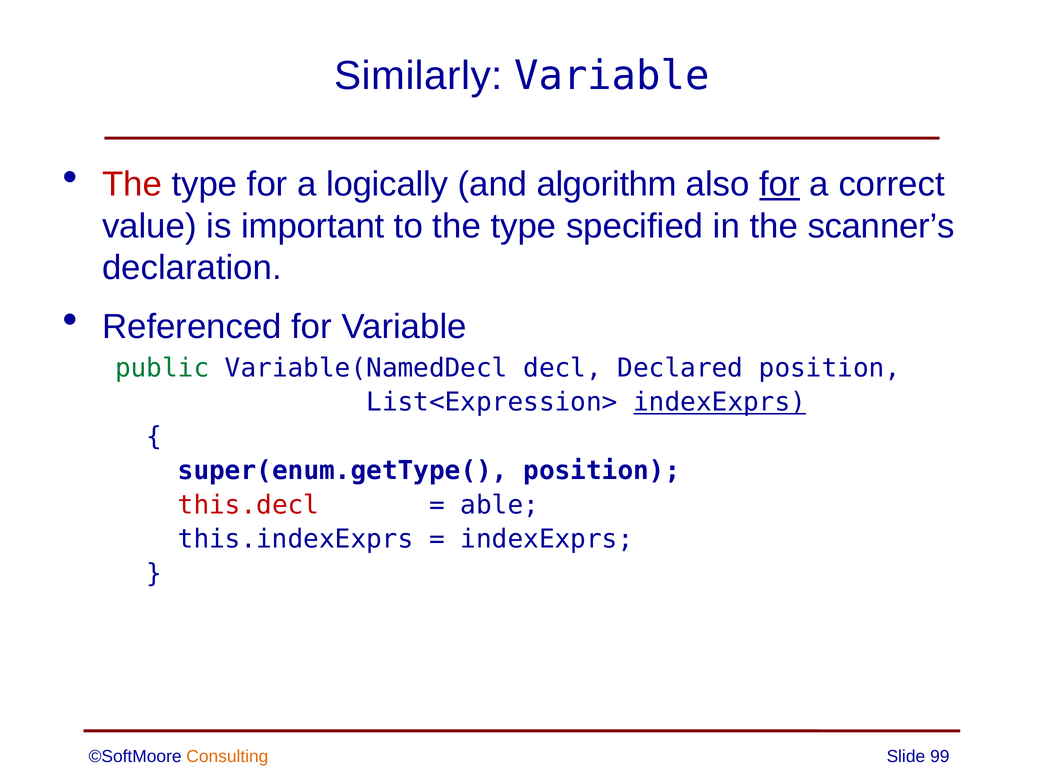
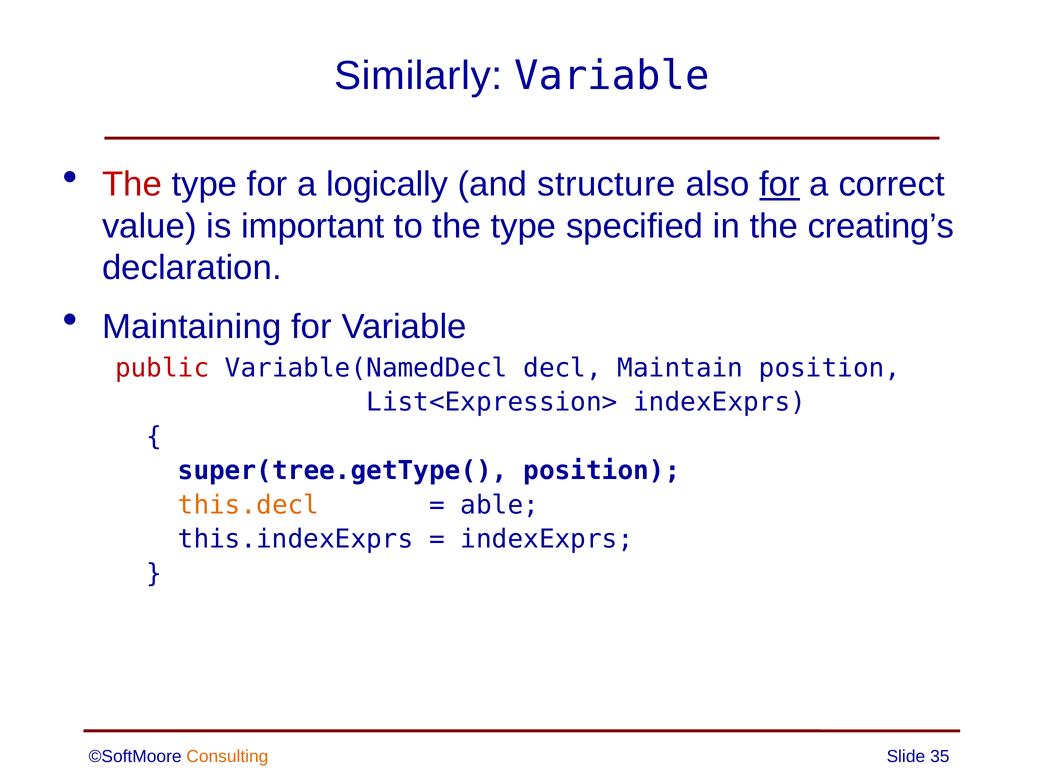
algorithm: algorithm -> structure (606, 184)
scanner’s: scanner’s -> creating’s (881, 226)
Referenced: Referenced -> Maintaining (192, 327)
public colour: green -> red (162, 368)
Declared: Declared -> Maintain (680, 368)
indexExprs underline: present -> none (720, 402)
super(enum.getType(: super(enum.getType( -> super(tree.getType( (343, 471)
this.decl colour: red -> orange (249, 505)
99: 99 -> 35 (940, 756)
